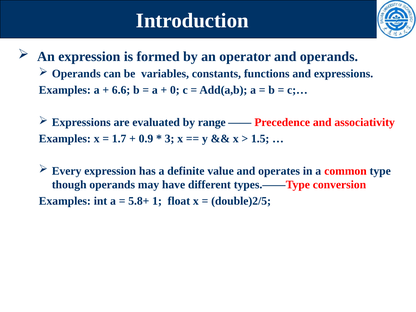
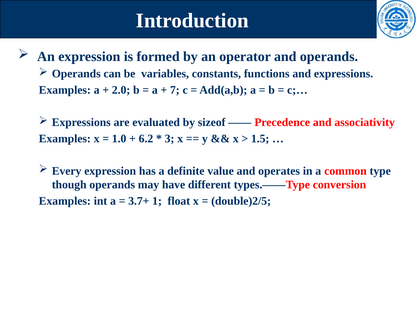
6.6: 6.6 -> 2.0 (121, 90)
0: 0 -> 7 (175, 90)
range: range -> sizeof (212, 122)
1.7: 1.7 -> 1.0 (119, 139)
0.9: 0.9 -> 6.2 (146, 139)
5.8+: 5.8+ -> 3.7+ (139, 201)
